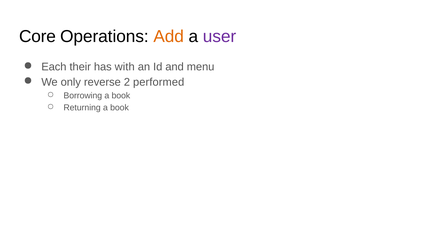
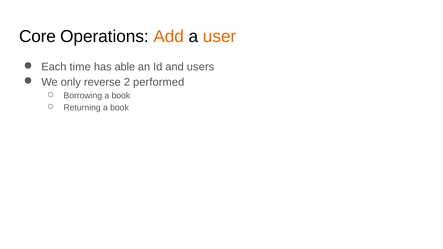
user colour: purple -> orange (220, 37)
their: their -> time (80, 67)
with: with -> able (125, 67)
menu: menu -> users (201, 67)
